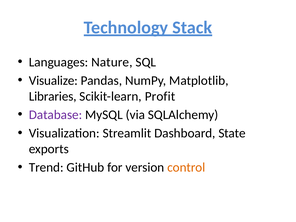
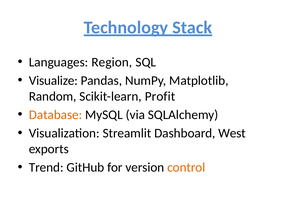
Nature: Nature -> Region (112, 62)
Libraries: Libraries -> Random (53, 96)
Database colour: purple -> orange (56, 115)
State: State -> West (232, 133)
